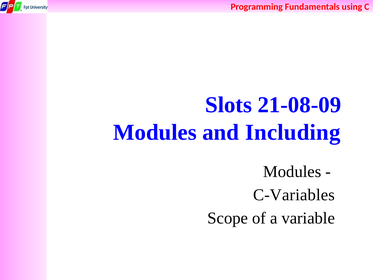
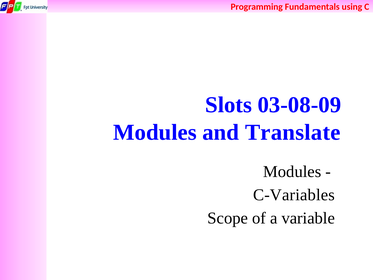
21-08-09: 21-08-09 -> 03-08-09 (299, 105)
Including: Including -> Translate (293, 132)
